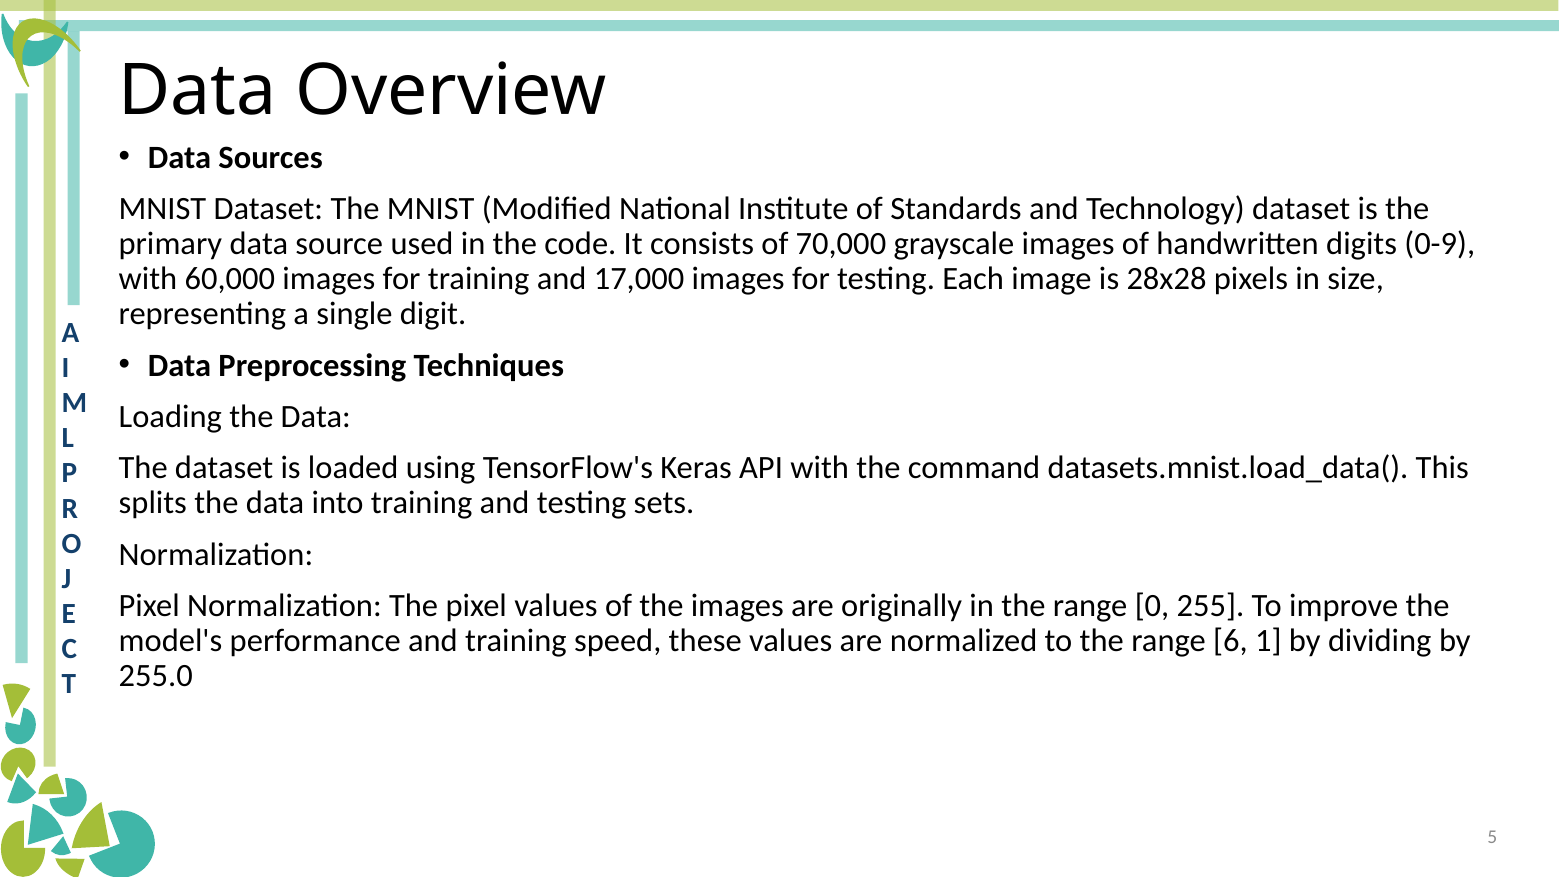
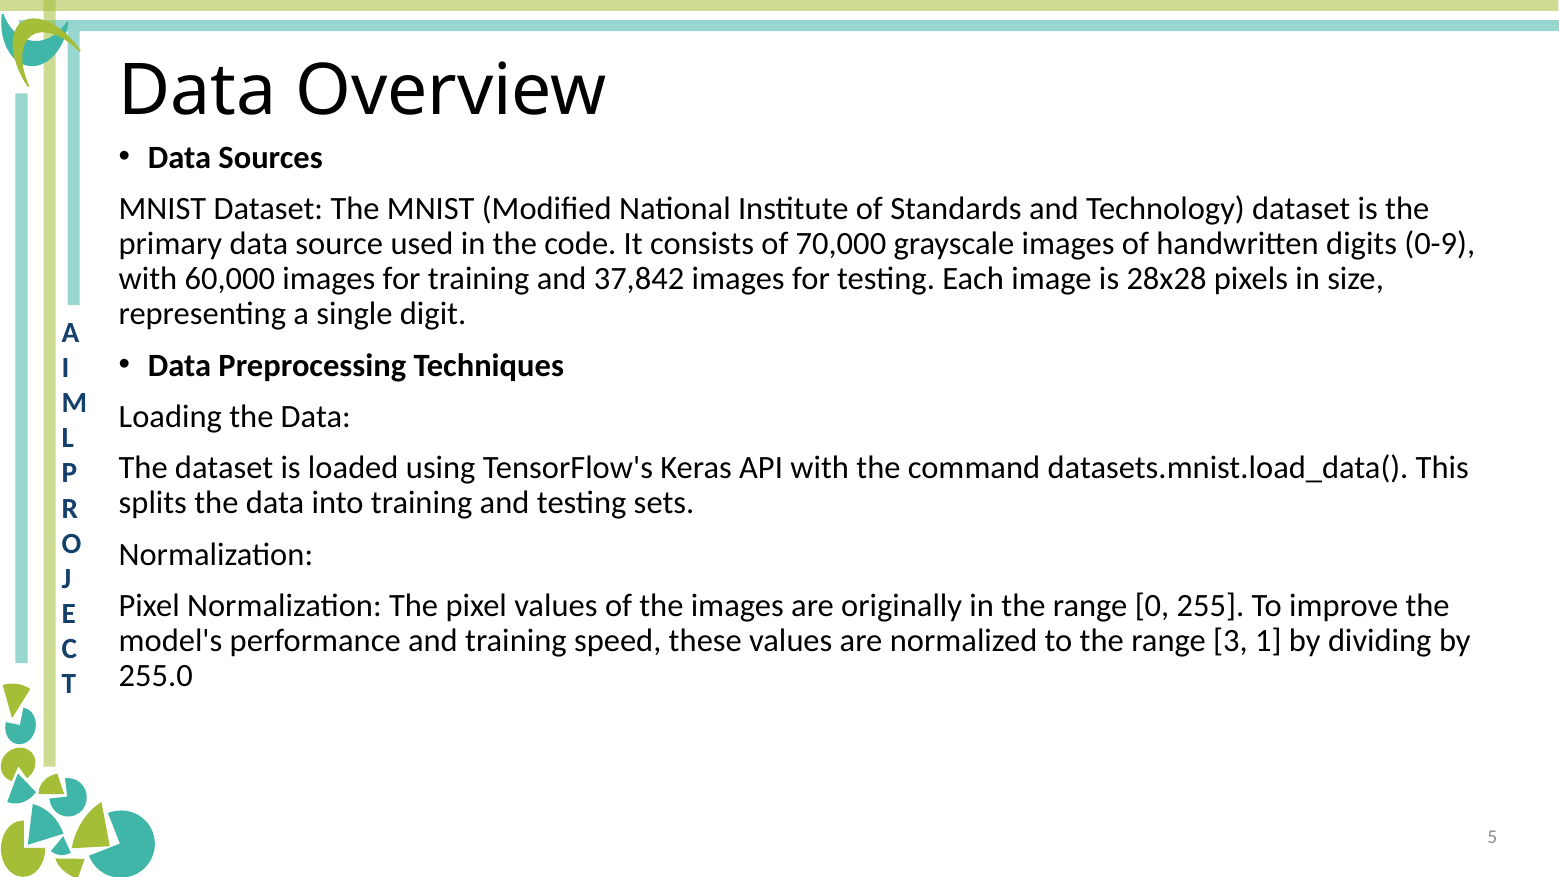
17,000: 17,000 -> 37,842 (639, 279)
6: 6 -> 3 (1230, 641)
